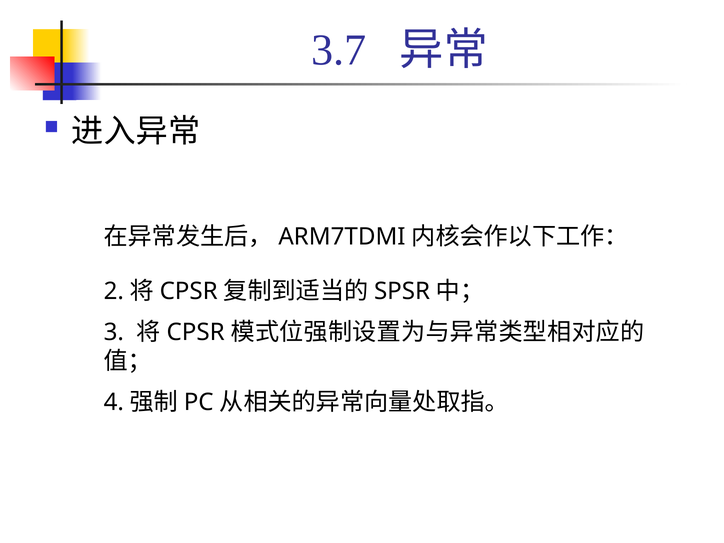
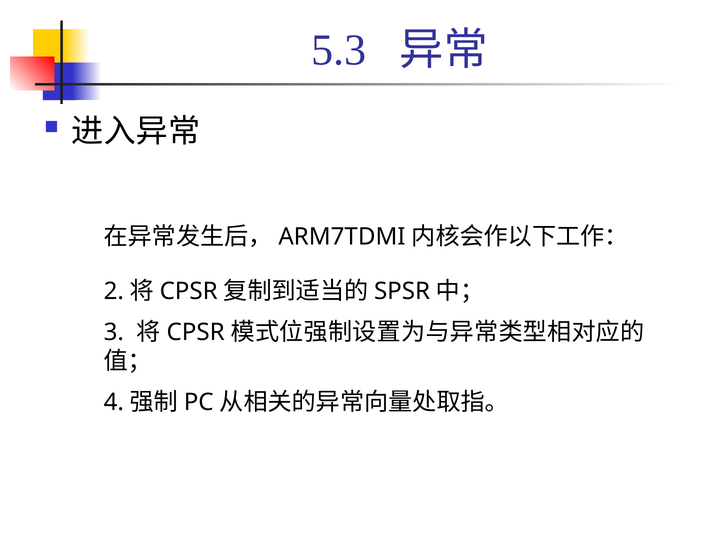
3.7: 3.7 -> 5.3 (339, 50)
